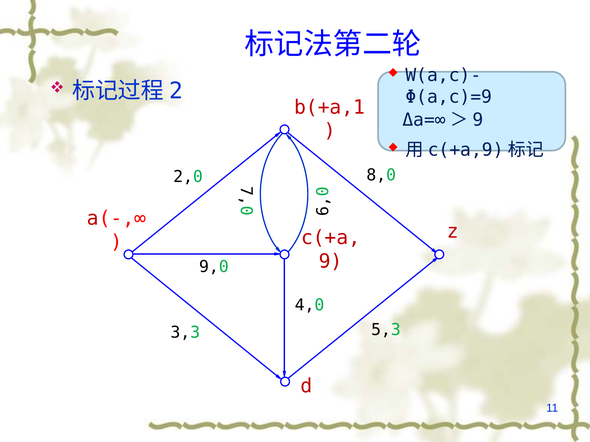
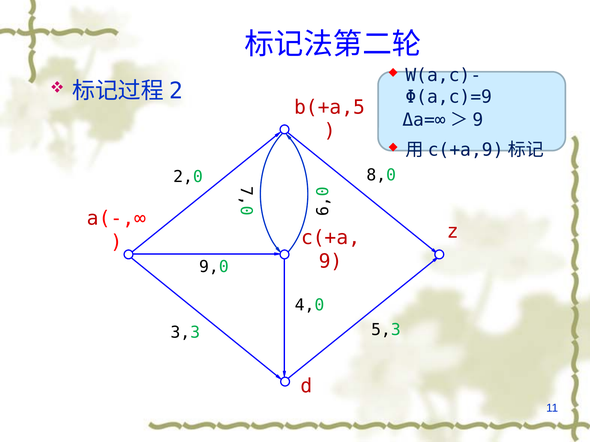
b(+a,1: b(+a,1 -> b(+a,5 (330, 107)
